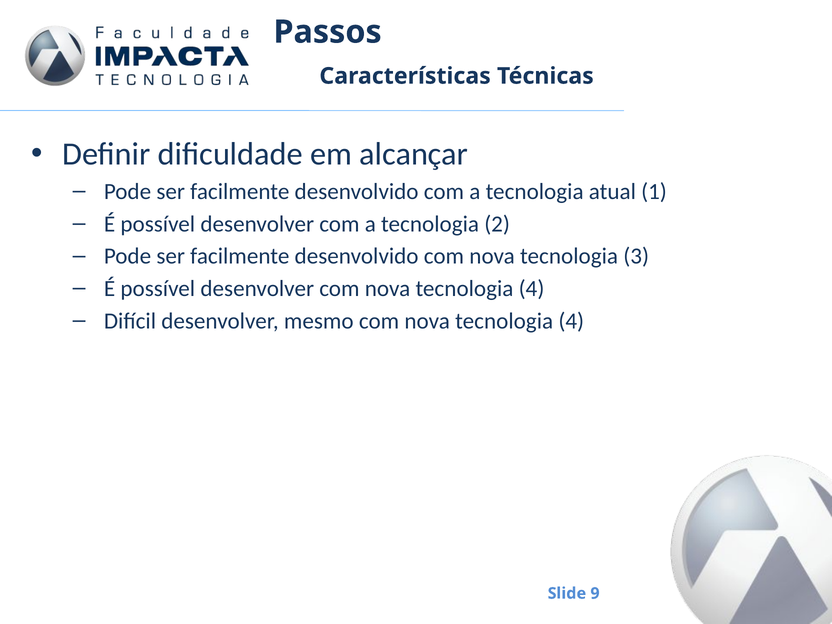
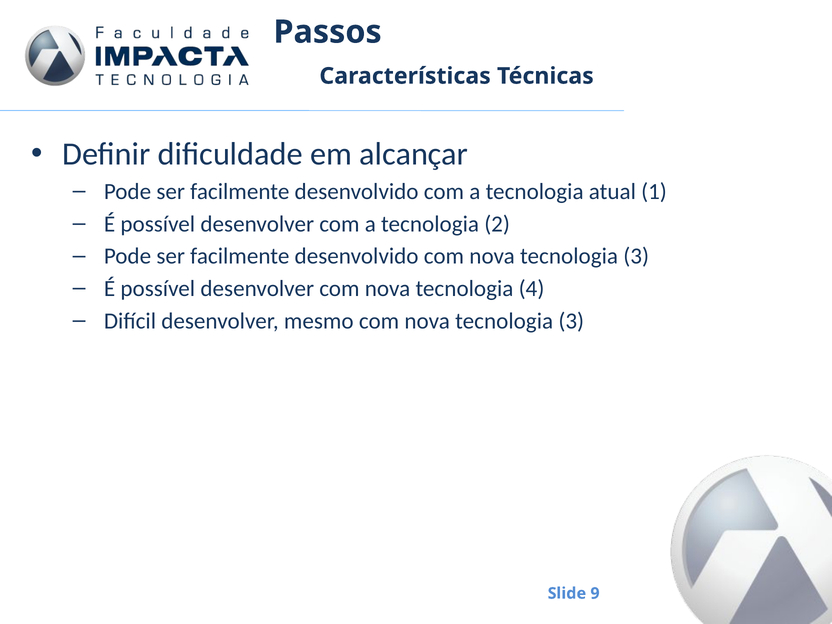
4: 4 -> 3 (571, 321)
